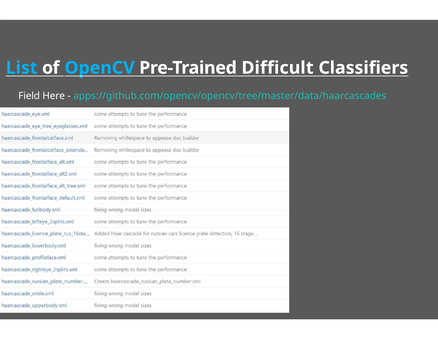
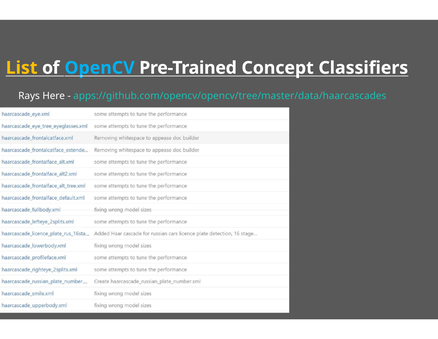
List colour: light blue -> yellow (22, 68)
Difficult: Difficult -> Concept (278, 68)
Field: Field -> Rays (29, 96)
